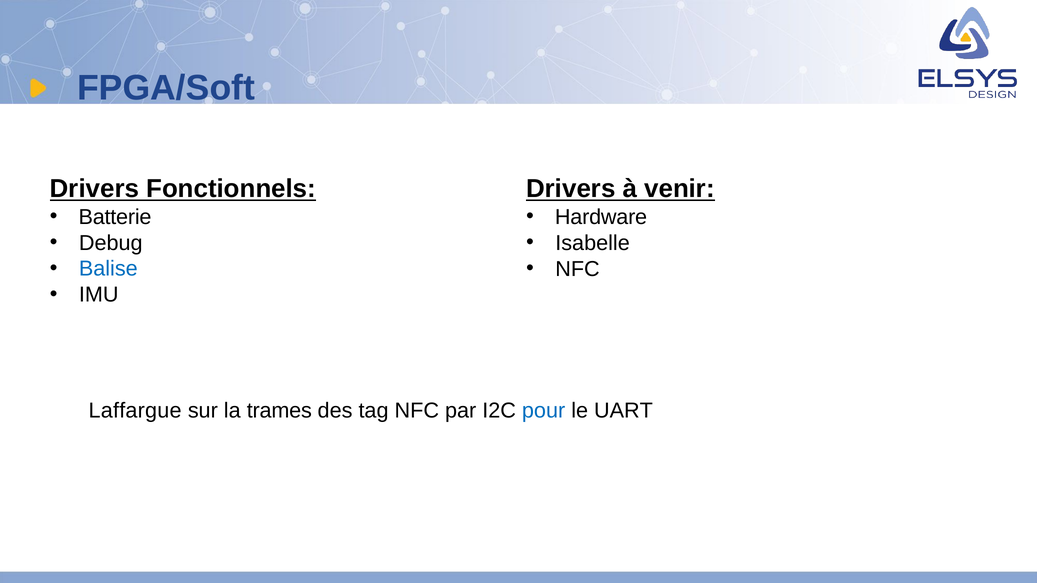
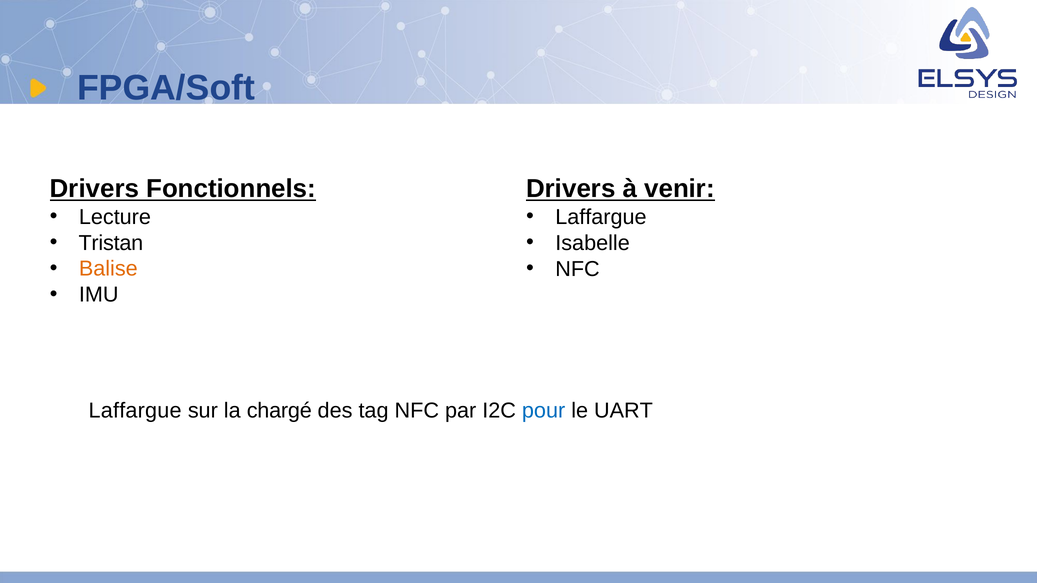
Batterie: Batterie -> Lecture (115, 217)
Hardware: Hardware -> Laffargue (601, 217)
Debug: Debug -> Tristan (111, 243)
Balise colour: blue -> orange (108, 269)
trames: trames -> chargé (279, 411)
